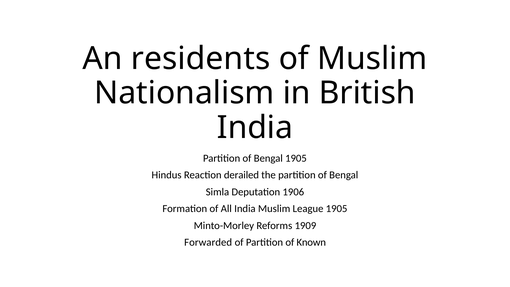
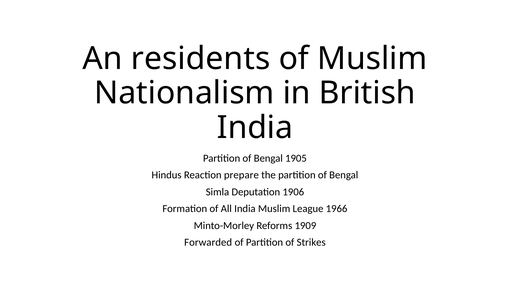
derailed: derailed -> prepare (241, 175)
League 1905: 1905 -> 1966 (337, 209)
Known: Known -> Strikes (311, 242)
